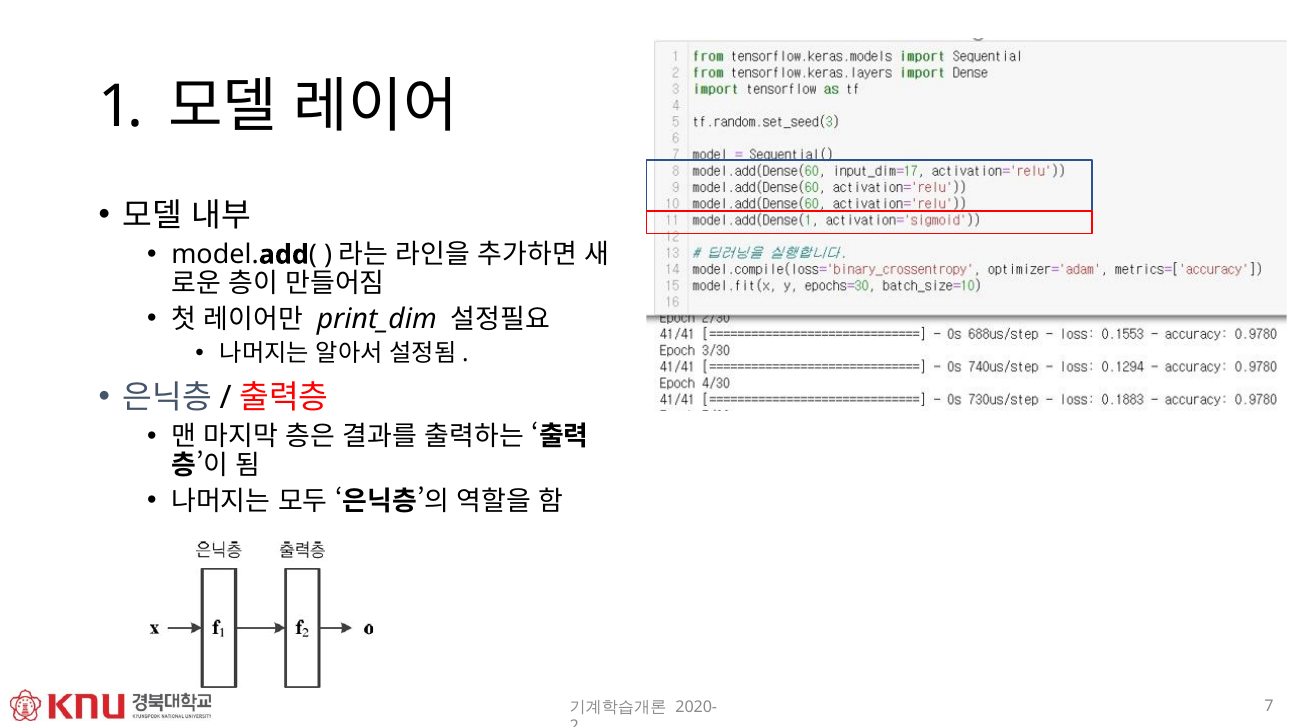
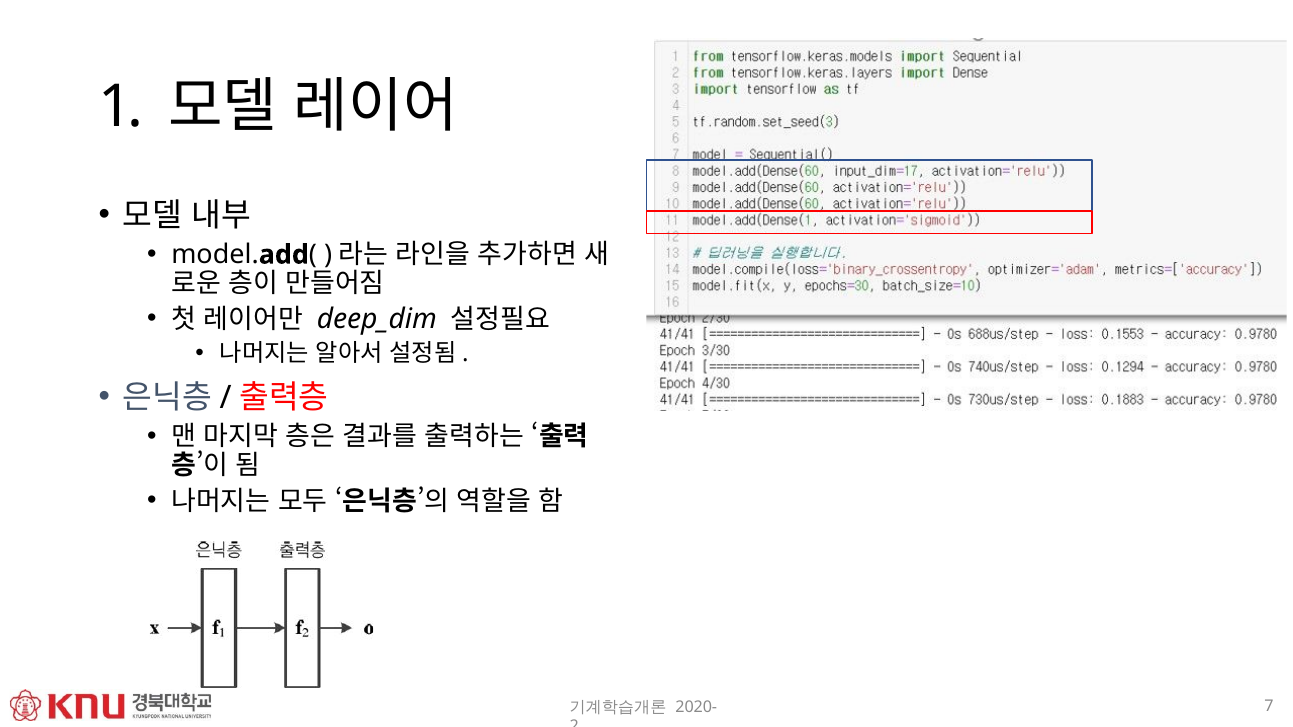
print_dim: print_dim -> deep_dim (377, 319)
